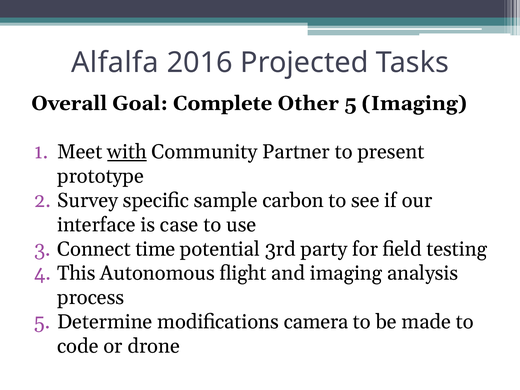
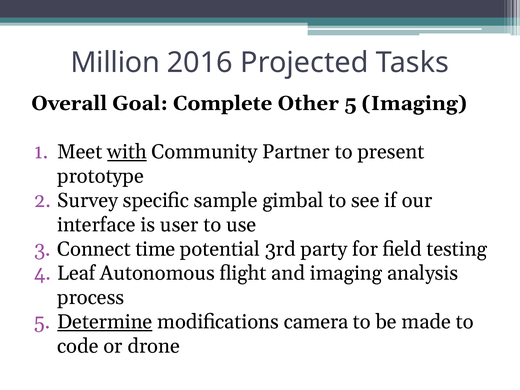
Alfalfa: Alfalfa -> Million (115, 63)
carbon: carbon -> gimbal (293, 200)
case: case -> user (179, 225)
This: This -> Leaf (76, 273)
Determine underline: none -> present (105, 322)
